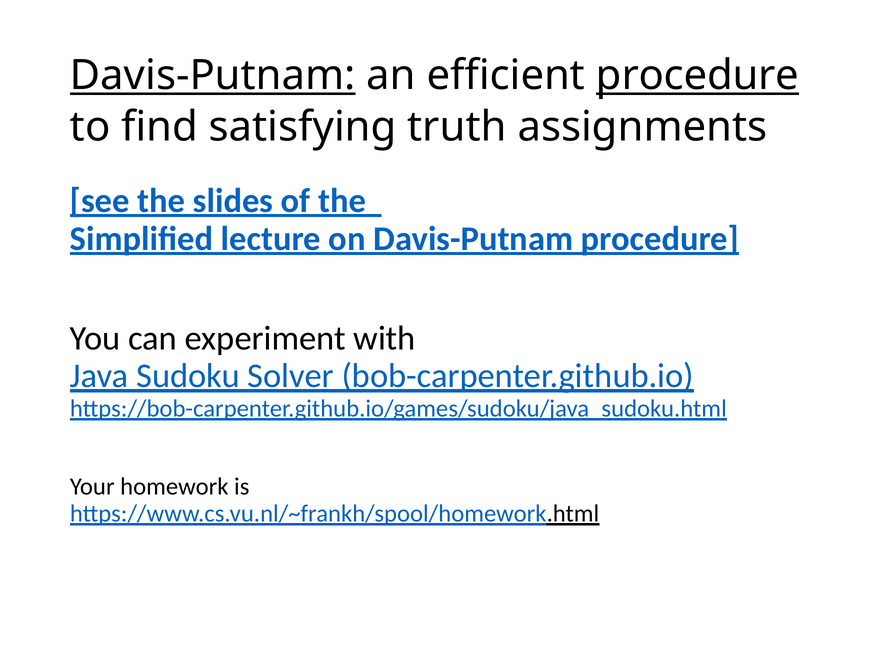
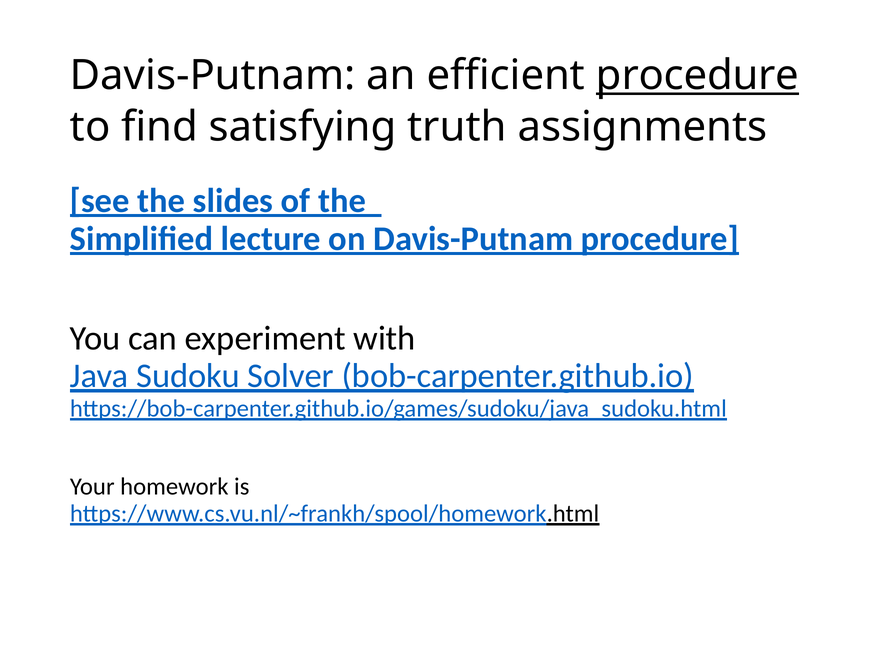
Davis-Putnam underline: present -> none (213, 76)
